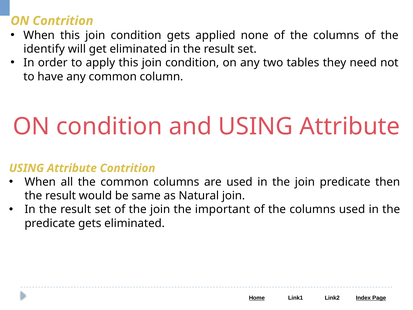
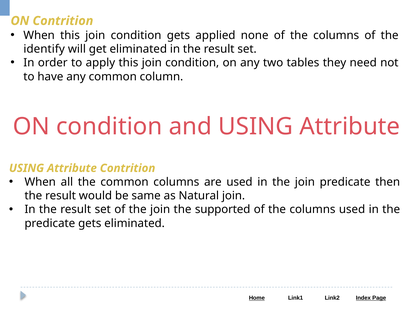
important: important -> supported (223, 209)
